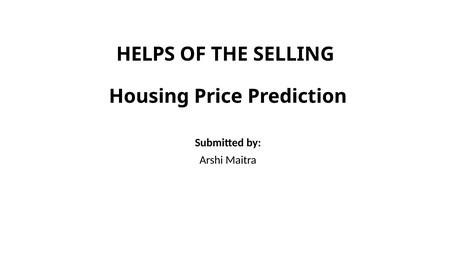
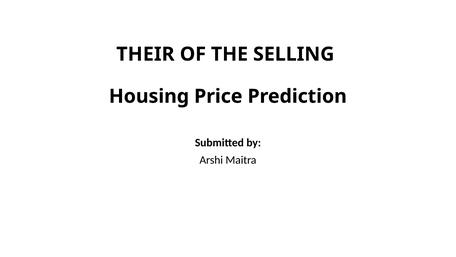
HELPS: HELPS -> THEIR (145, 54)
